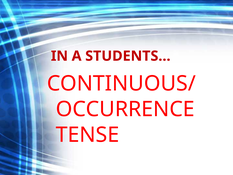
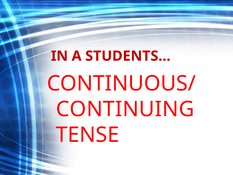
OCCURRENCE: OCCURRENCE -> CONTINUING (125, 109)
